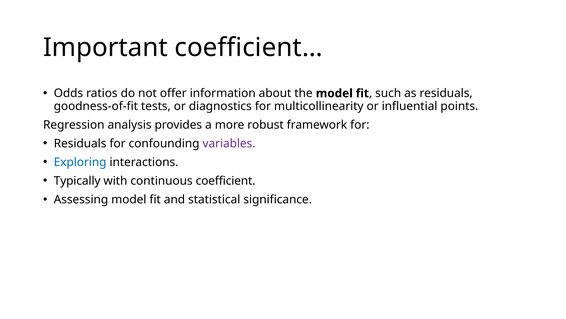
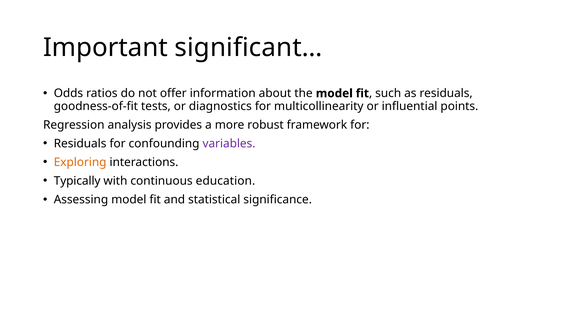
coefficient…: coefficient… -> significant… (249, 48)
Exploring colour: blue -> orange (80, 162)
coefficient: coefficient -> education (225, 181)
